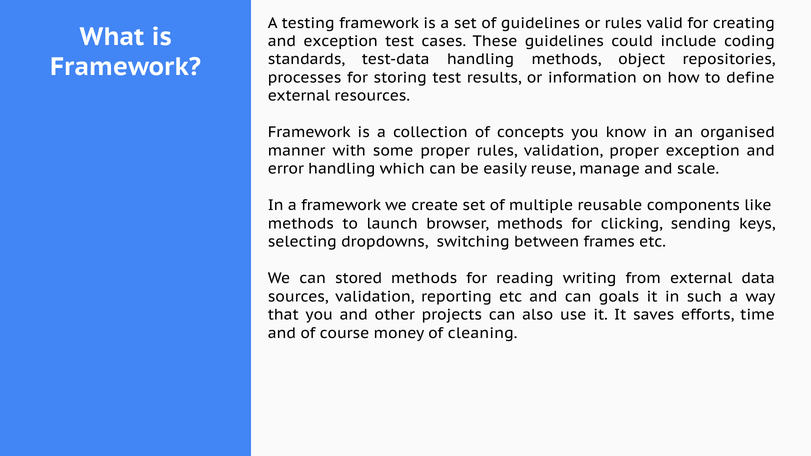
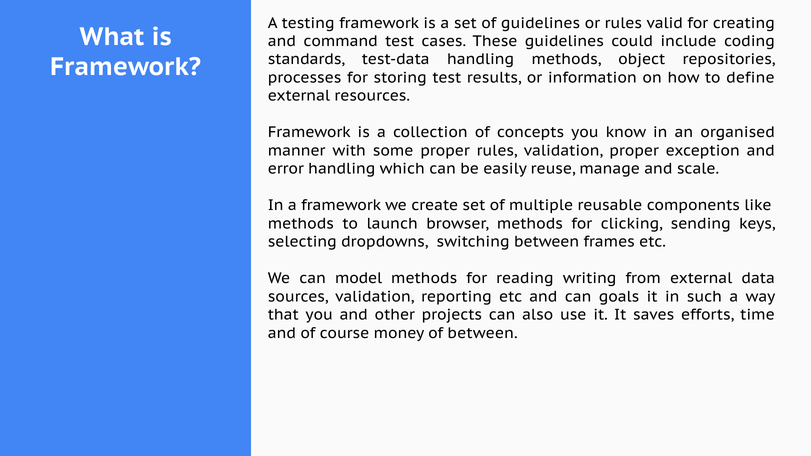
and exception: exception -> command (341, 41)
stored: stored -> model (359, 278)
of cleaning: cleaning -> between (483, 333)
